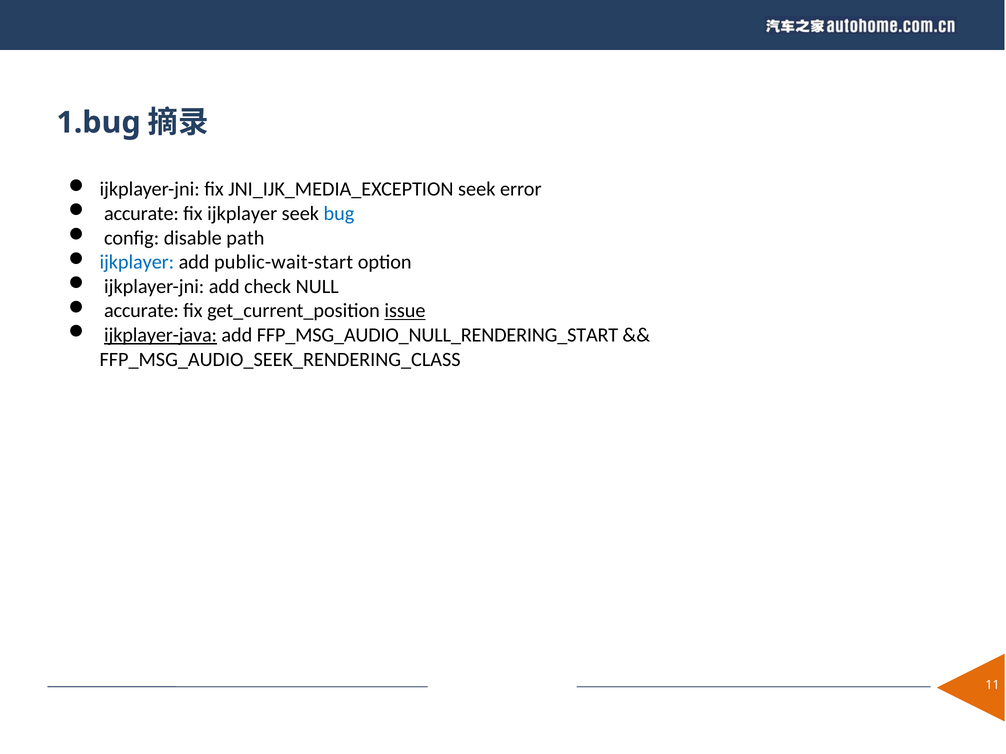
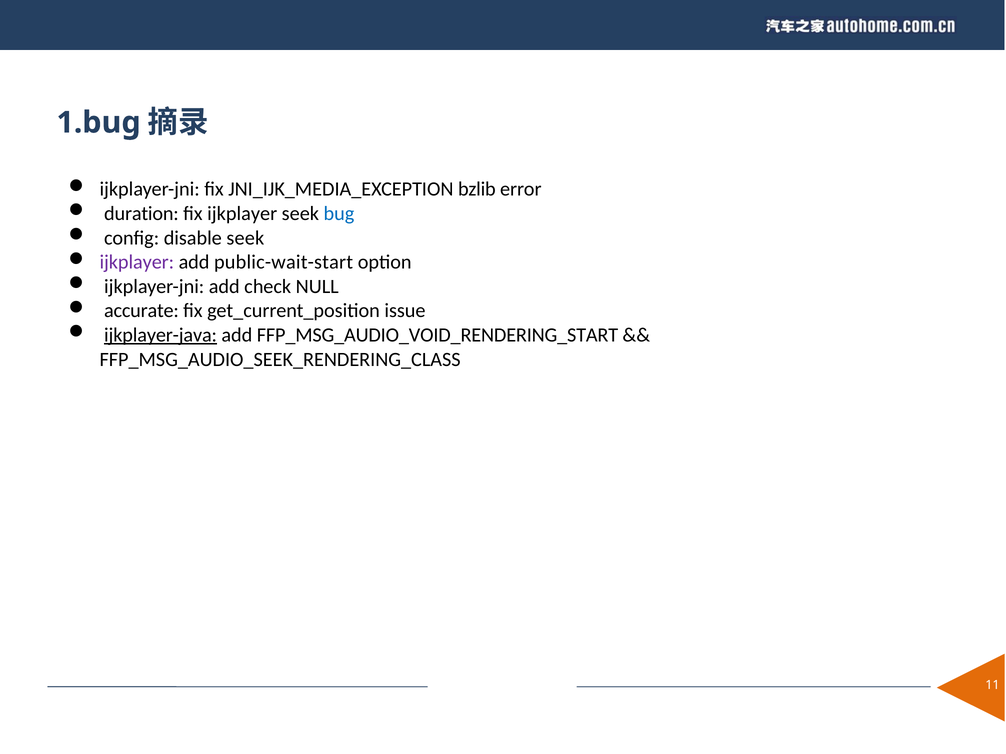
JNI_IJK_MEDIA_EXCEPTION seek: seek -> bzlib (477, 189)
accurate: accurate -> duration (141, 214)
disable path: path -> seek (245, 238)
ijkplayer colour: blue -> purple (137, 262)
issue underline: present -> none (405, 311)
FFP_MSG_AUDIO_NULL_RENDERING_START: FFP_MSG_AUDIO_NULL_RENDERING_START -> FFP_MSG_AUDIO_VOID_RENDERING_START (438, 335)
